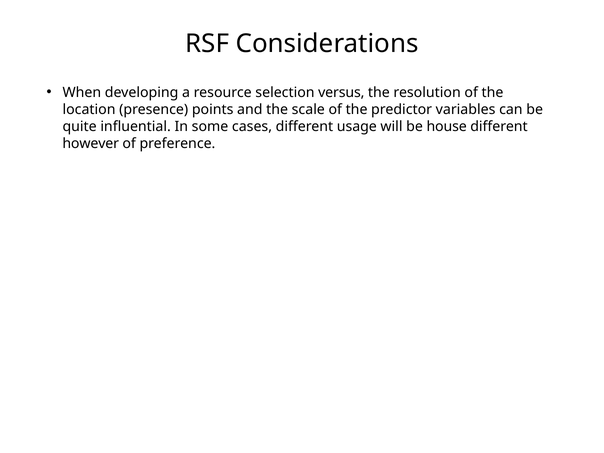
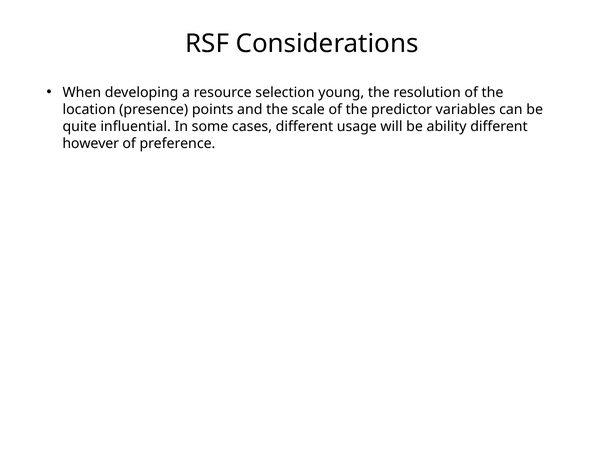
versus: versus -> young (341, 92)
house: house -> ability (447, 126)
